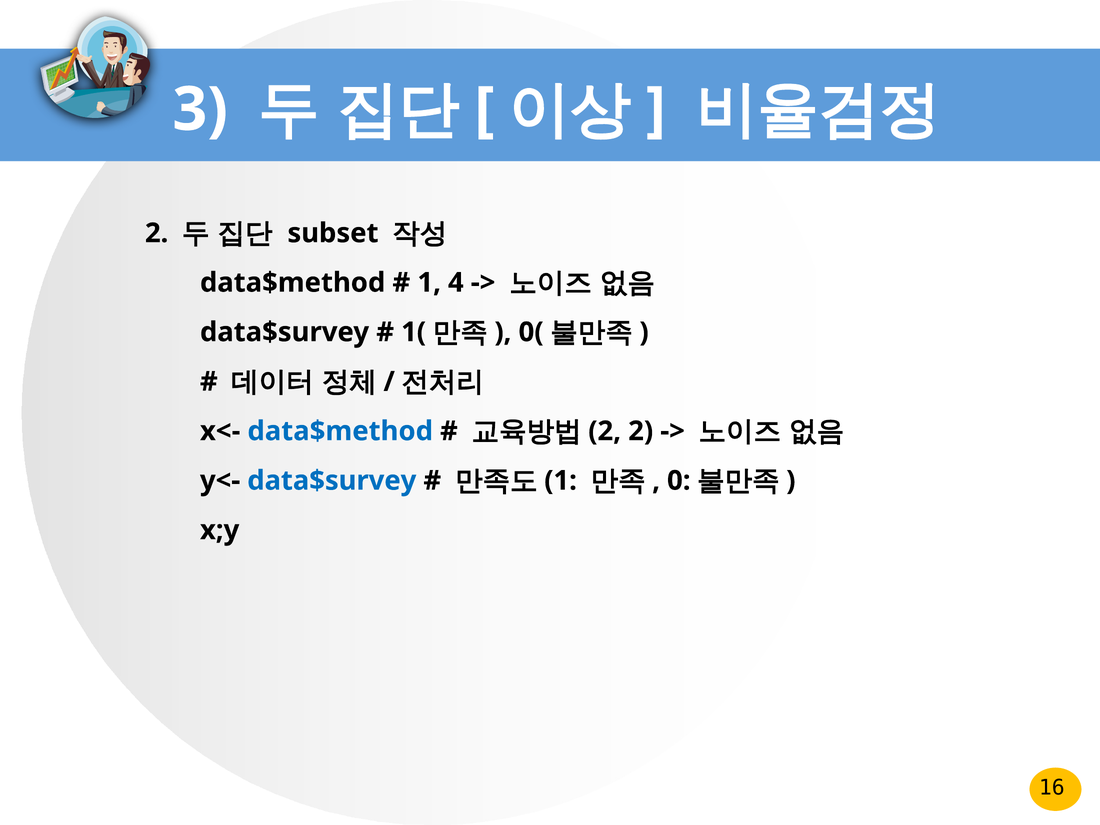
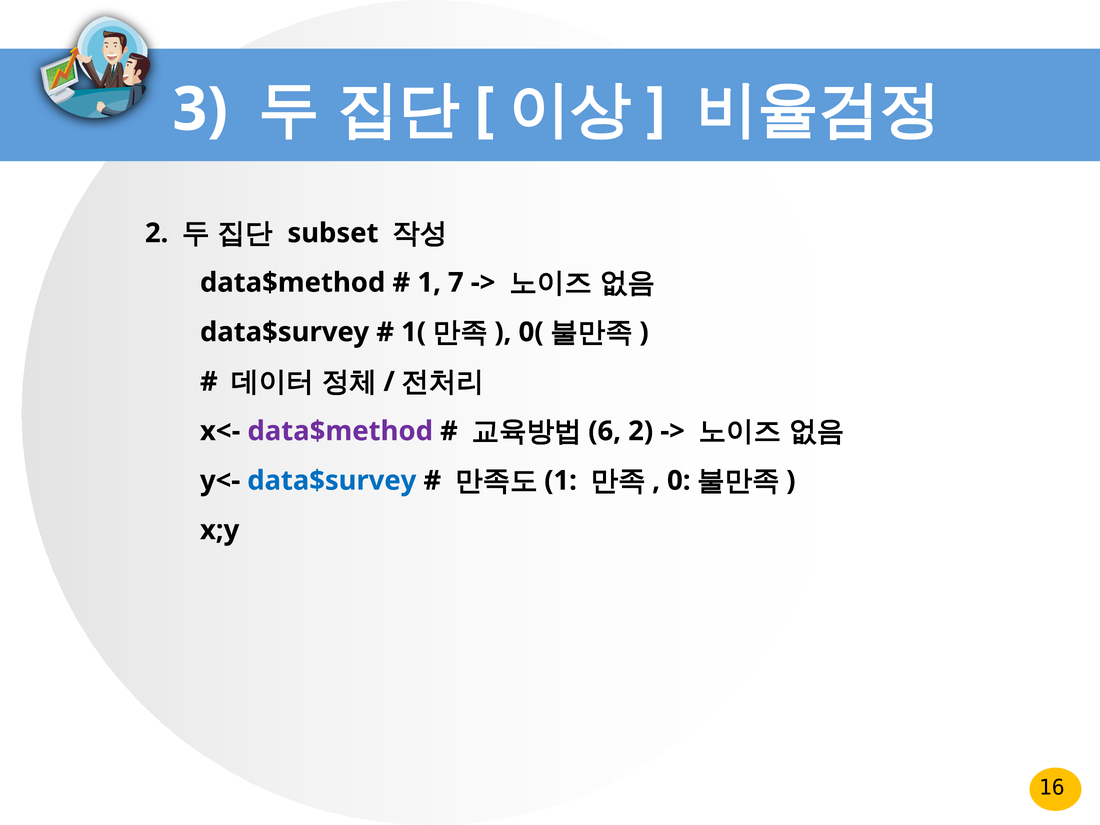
4: 4 -> 7 (456, 283)
data$method colour: blue -> purple (340, 431)
2: 2 -> 6 (605, 431)
